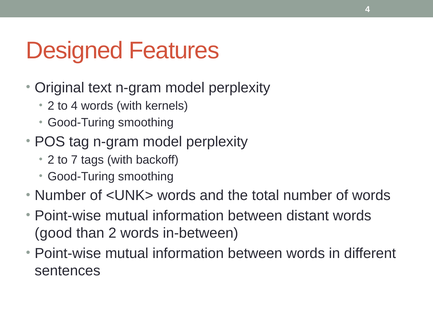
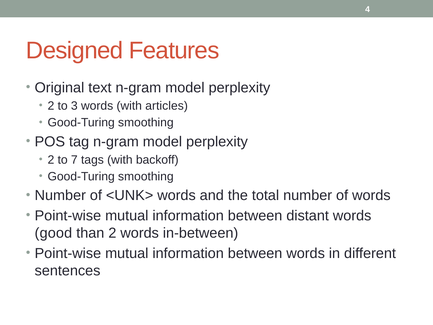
to 4: 4 -> 3 (74, 106)
kernels: kernels -> articles (167, 106)
